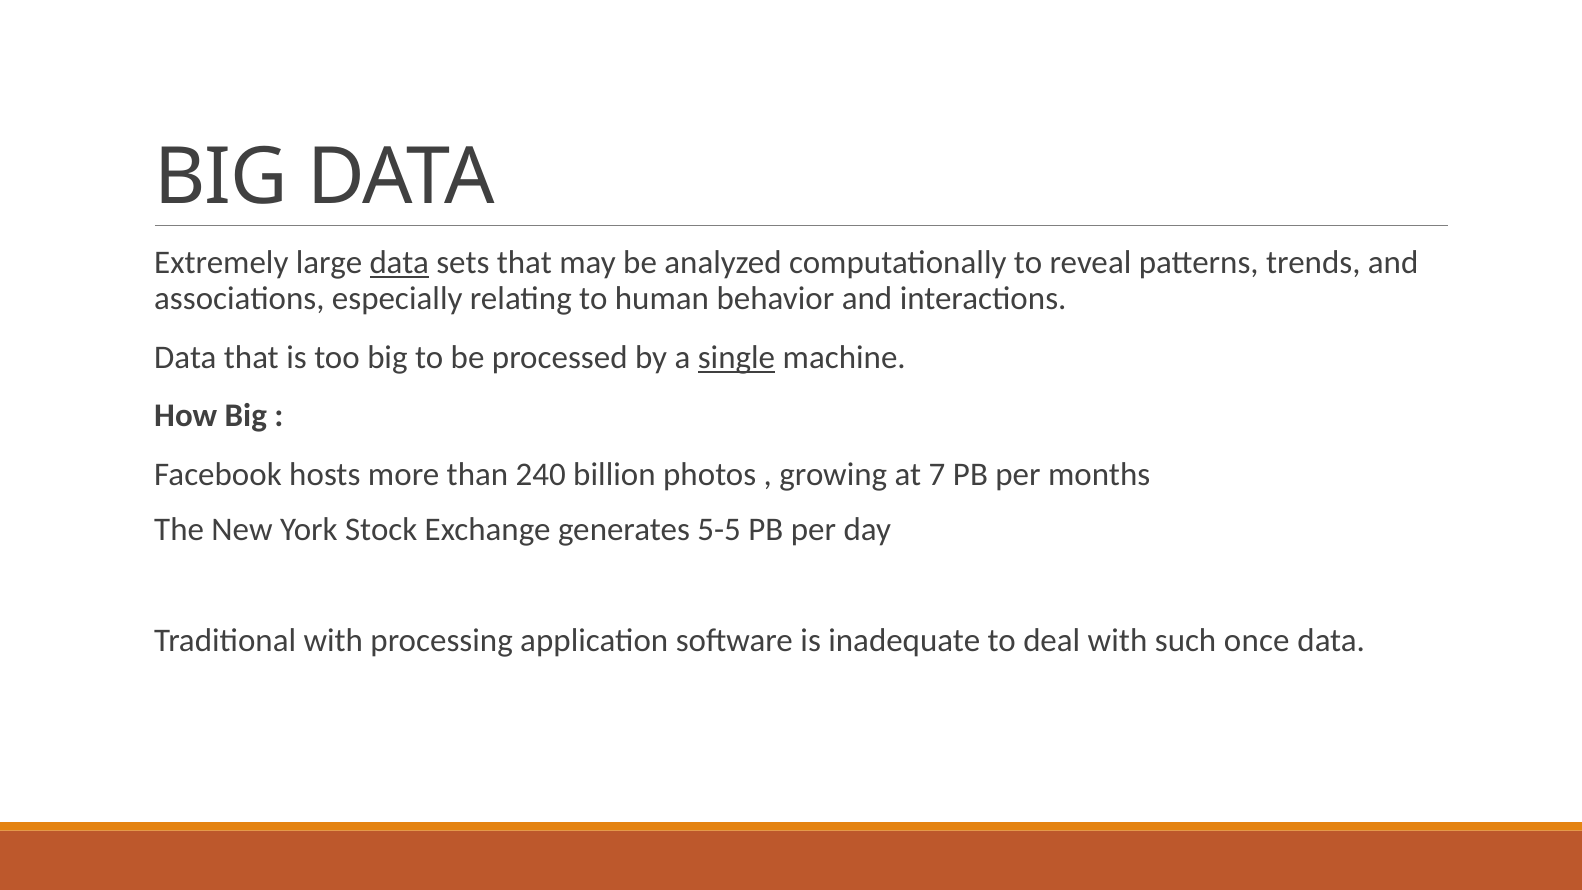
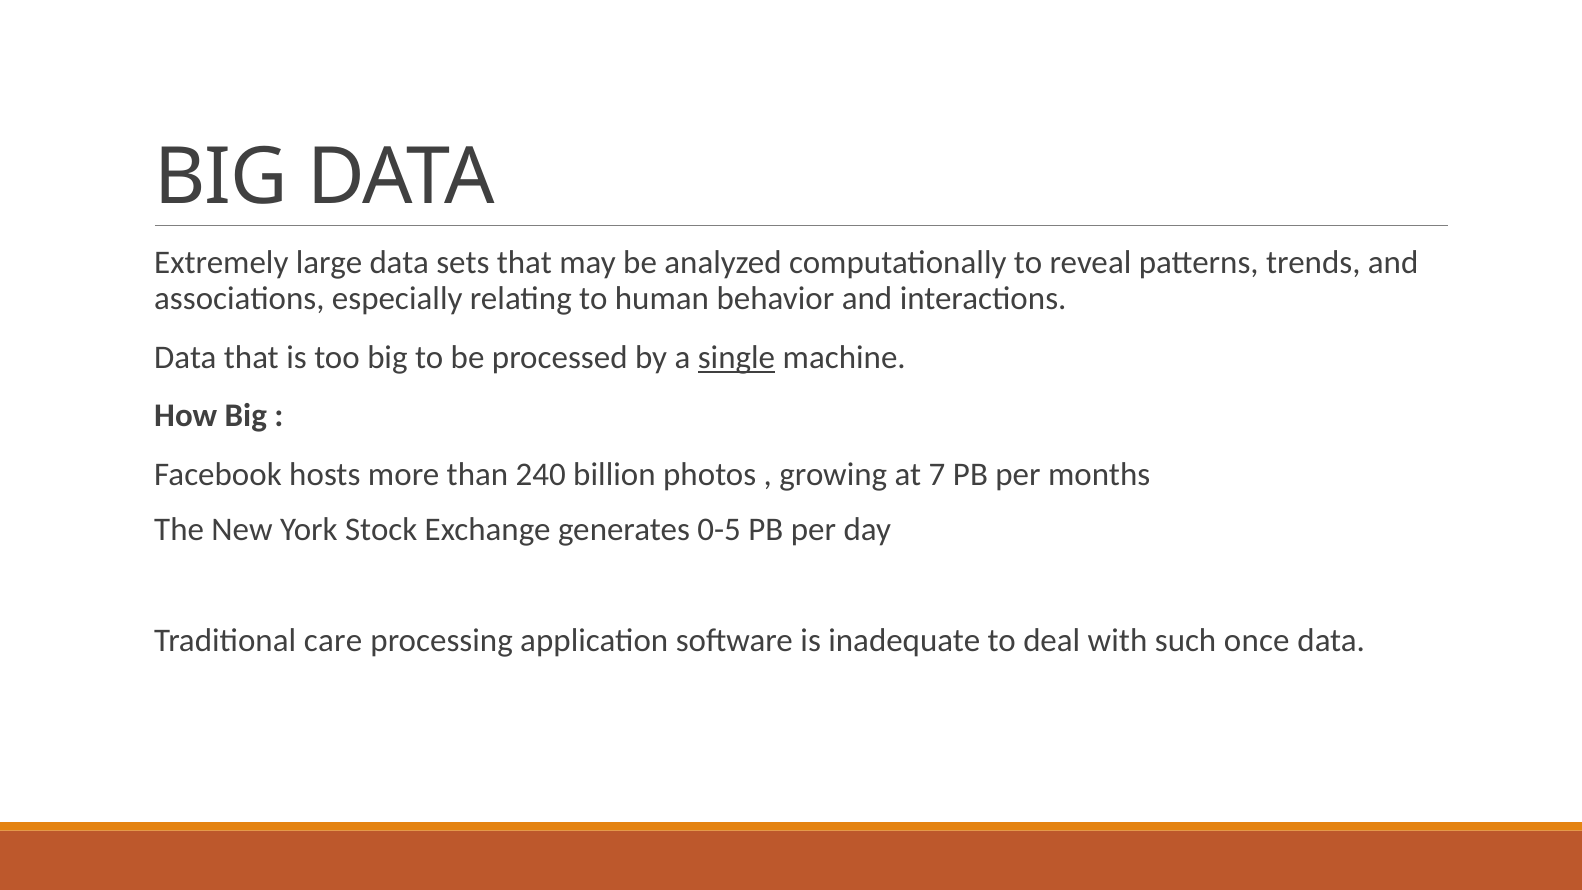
data underline: present -> none (399, 263)
5-5: 5-5 -> 0-5 (719, 530)
Traditional with: with -> care (333, 641)
